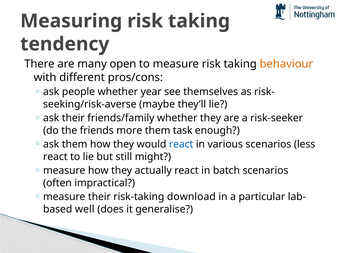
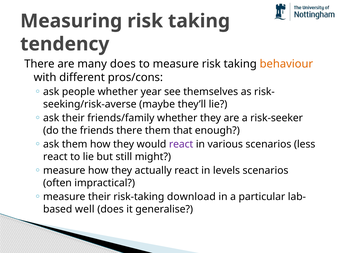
many open: open -> does (123, 64)
friends more: more -> there (129, 130)
task: task -> that (183, 130)
react colour: blue -> purple (181, 144)
batch: batch -> levels (226, 170)
